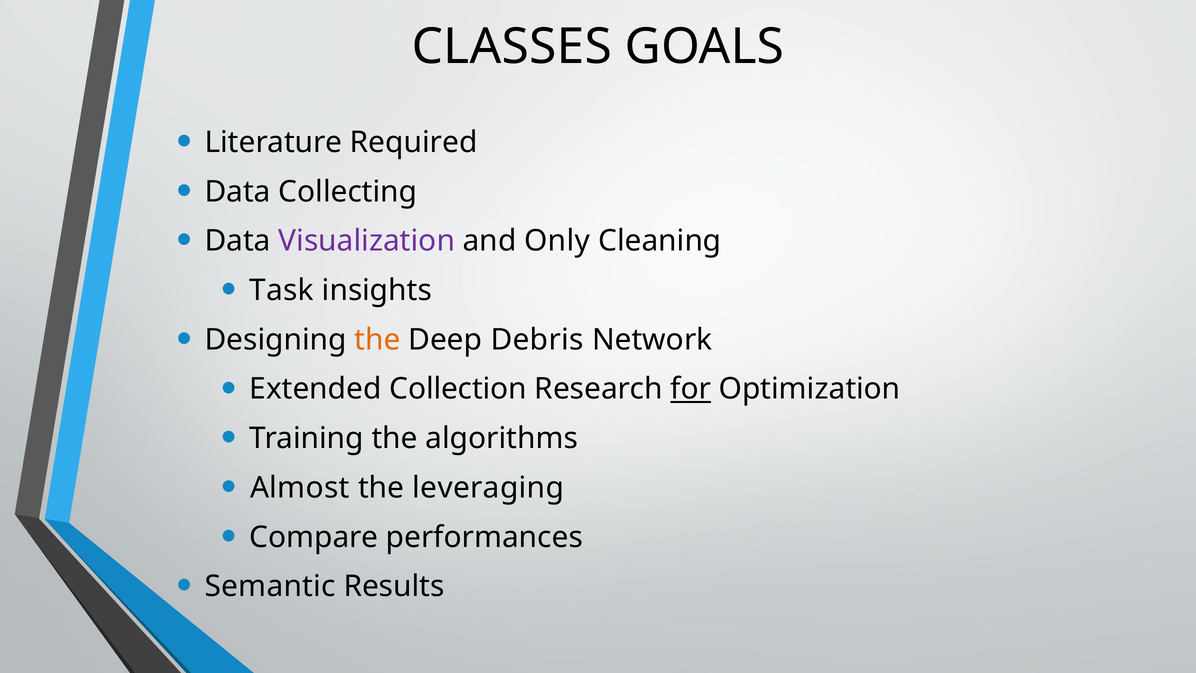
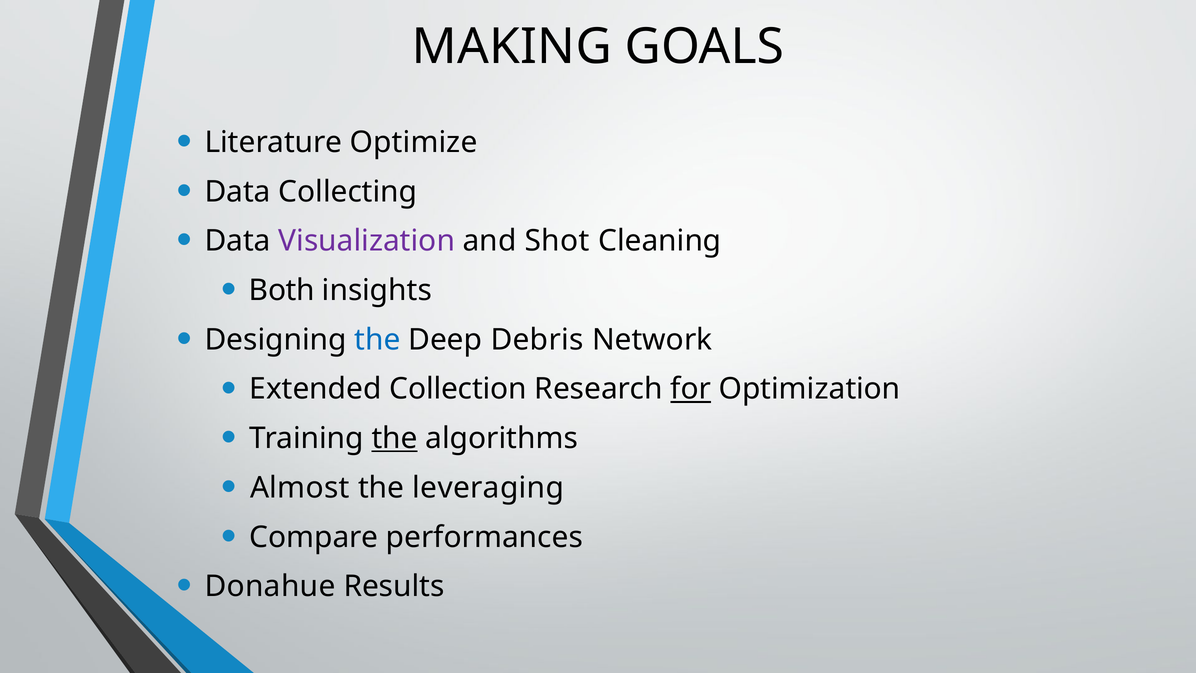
CLASSES: CLASSES -> MAKING (512, 47)
Required: Required -> Optimize (414, 142)
Only: Only -> Shot (557, 241)
Task: Task -> Both (282, 290)
the colour: orange -> blue (377, 340)
the underline: none -> present (395, 438)
Semantic: Semantic -> Donahue (270, 586)
